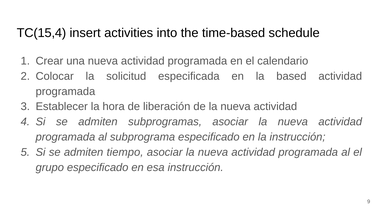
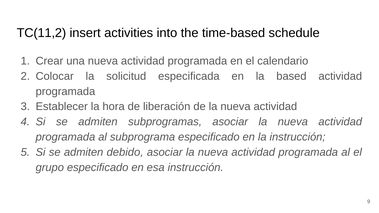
TC(15,4: TC(15,4 -> TC(11,2 (41, 33)
tiempo: tiempo -> debido (125, 152)
